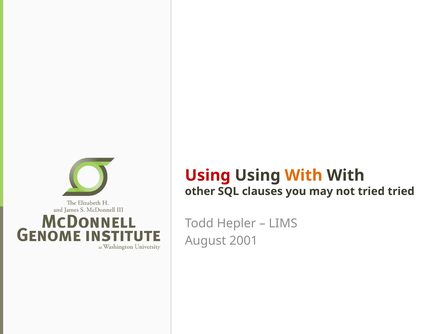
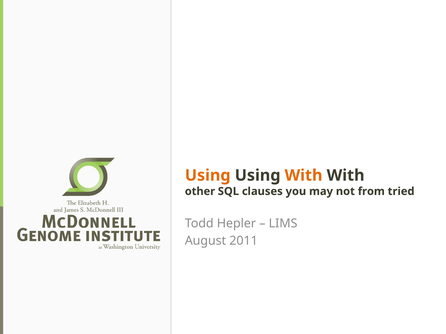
Using colour: red -> orange (208, 176)
not tried: tried -> from (371, 192)
2001: 2001 -> 2011 (244, 241)
